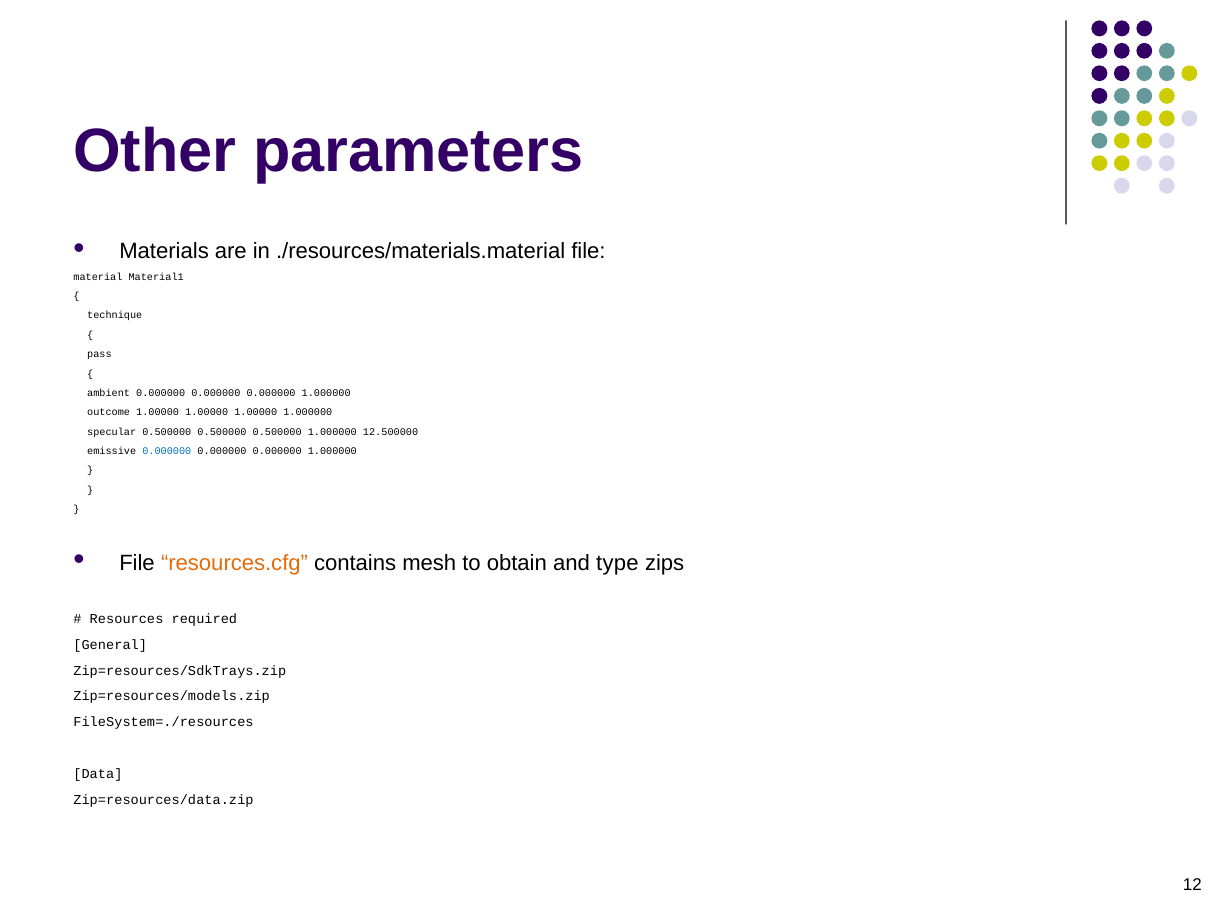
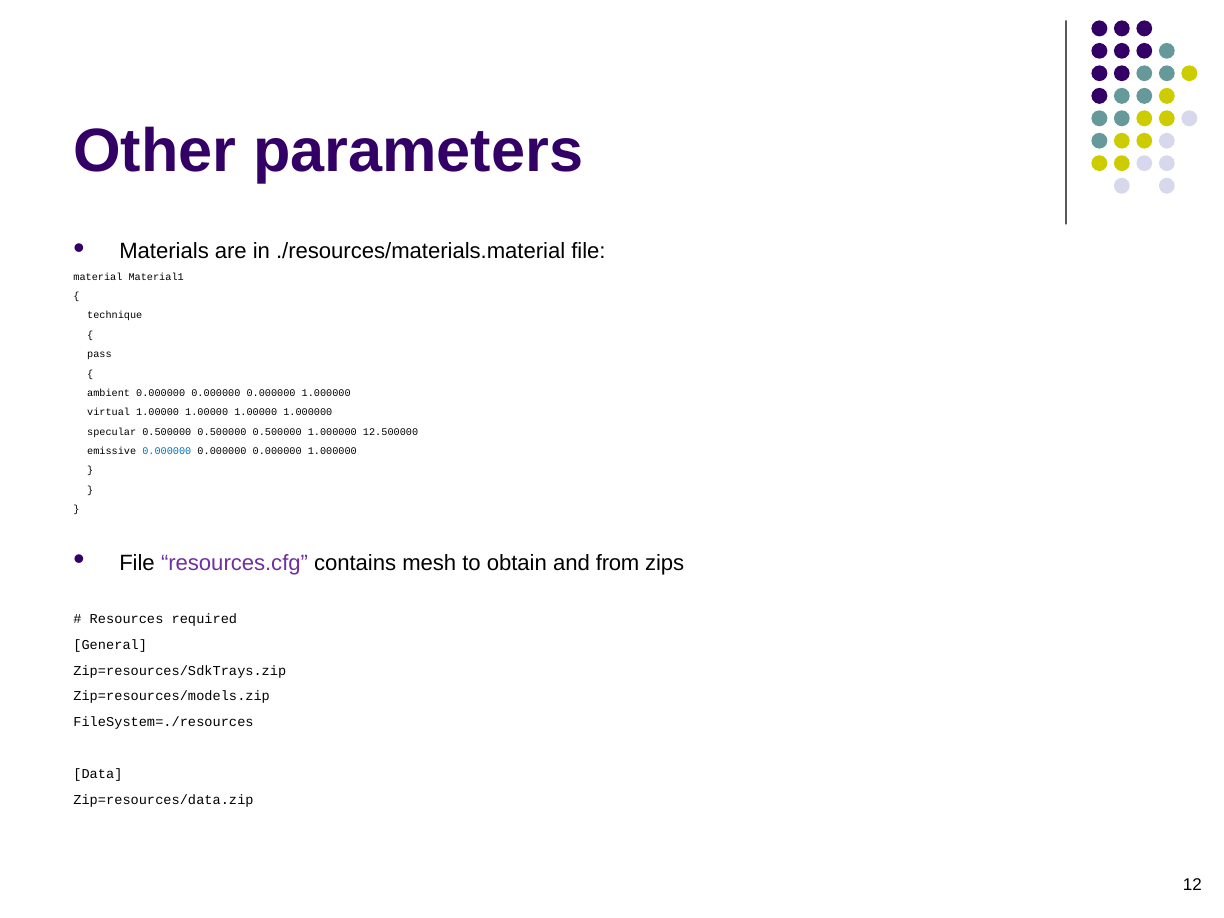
outcome: outcome -> virtual (109, 412)
resources.cfg colour: orange -> purple (235, 563)
type: type -> from (618, 563)
